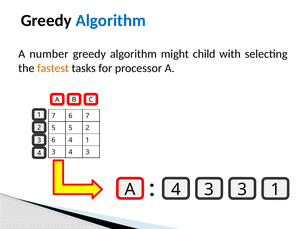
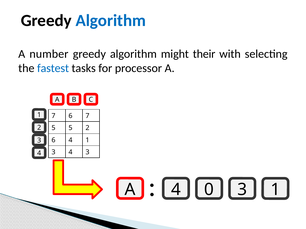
child: child -> their (204, 54)
fastest colour: orange -> blue (53, 68)
3: 3 -> 0 (209, 190)
